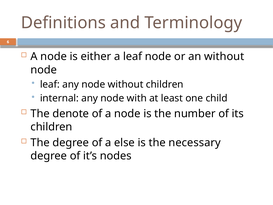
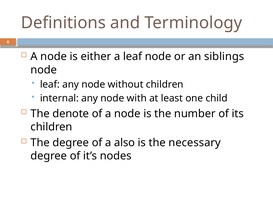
an without: without -> siblings (224, 56)
else: else -> also (124, 143)
